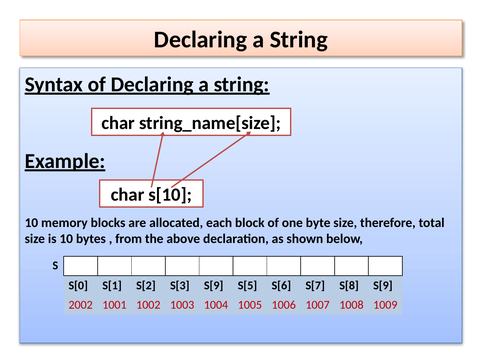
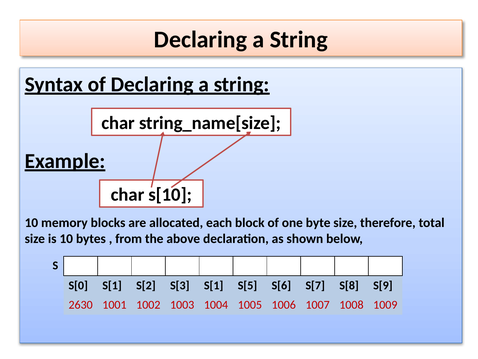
S[3 S[9: S[9 -> S[1 (214, 285)
2002: 2002 -> 2630 (81, 305)
